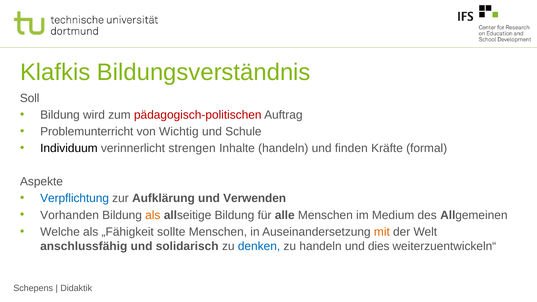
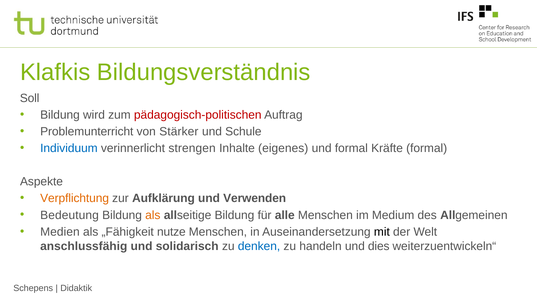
Wichtig: Wichtig -> Stärker (179, 132)
Individuum colour: black -> blue (69, 148)
Inhalte handeln: handeln -> eigenes (283, 148)
und finden: finden -> formal (351, 148)
Verpflichtung colour: blue -> orange (75, 198)
Vorhanden: Vorhanden -> Bedeutung (70, 215)
Welche: Welche -> Medien (60, 232)
sollte: sollte -> nutze (171, 232)
mit colour: orange -> black (382, 232)
